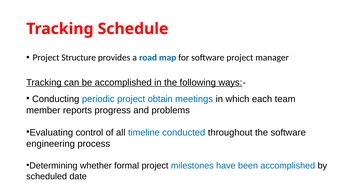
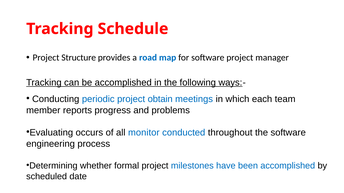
control: control -> occurs (89, 133)
timeline: timeline -> monitor (144, 133)
